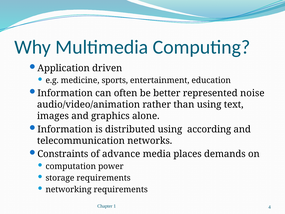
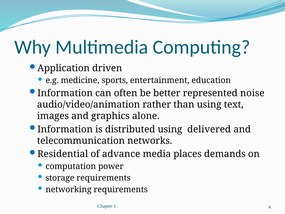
according: according -> delivered (209, 129)
Constraints: Constraints -> Residential (63, 154)
